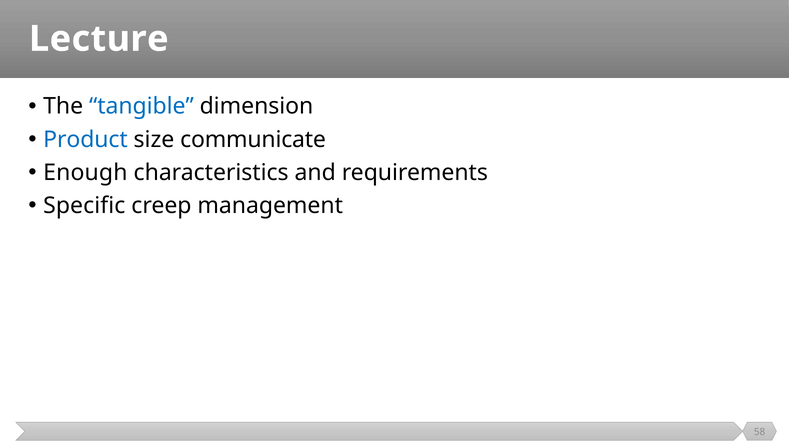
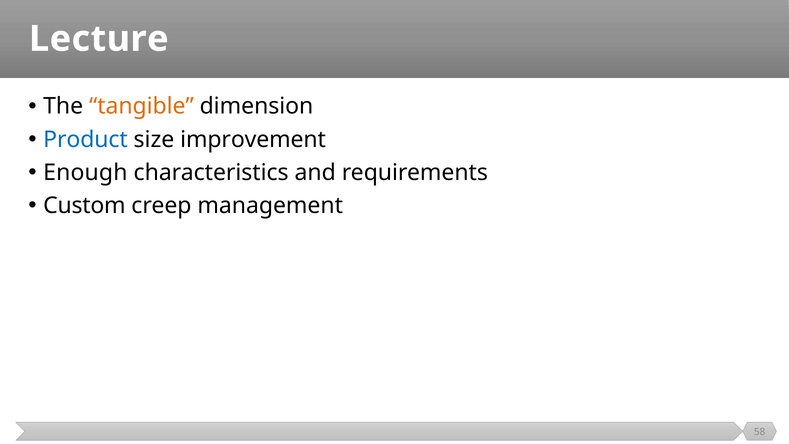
tangible colour: blue -> orange (141, 106)
communicate: communicate -> improvement (253, 139)
Specific: Specific -> Custom (84, 206)
